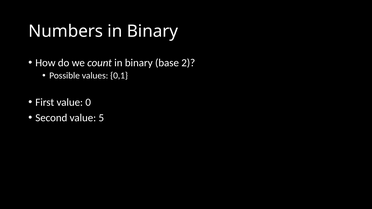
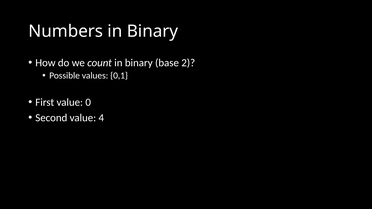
5: 5 -> 4 (101, 118)
